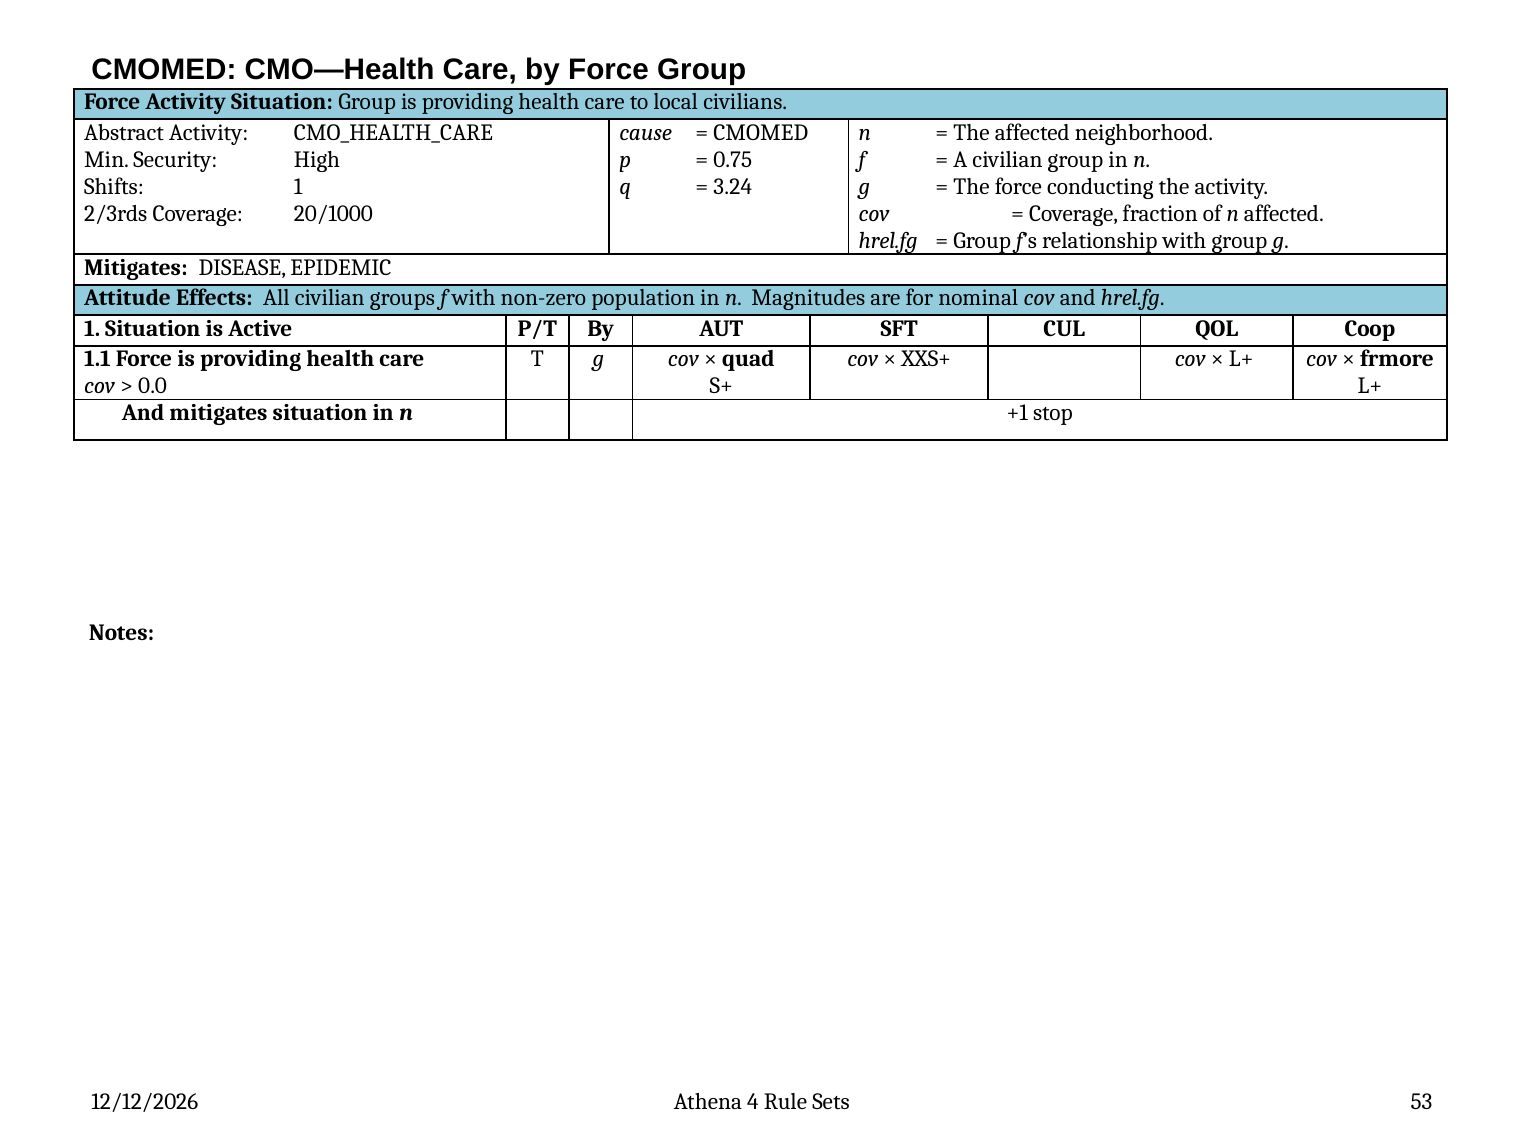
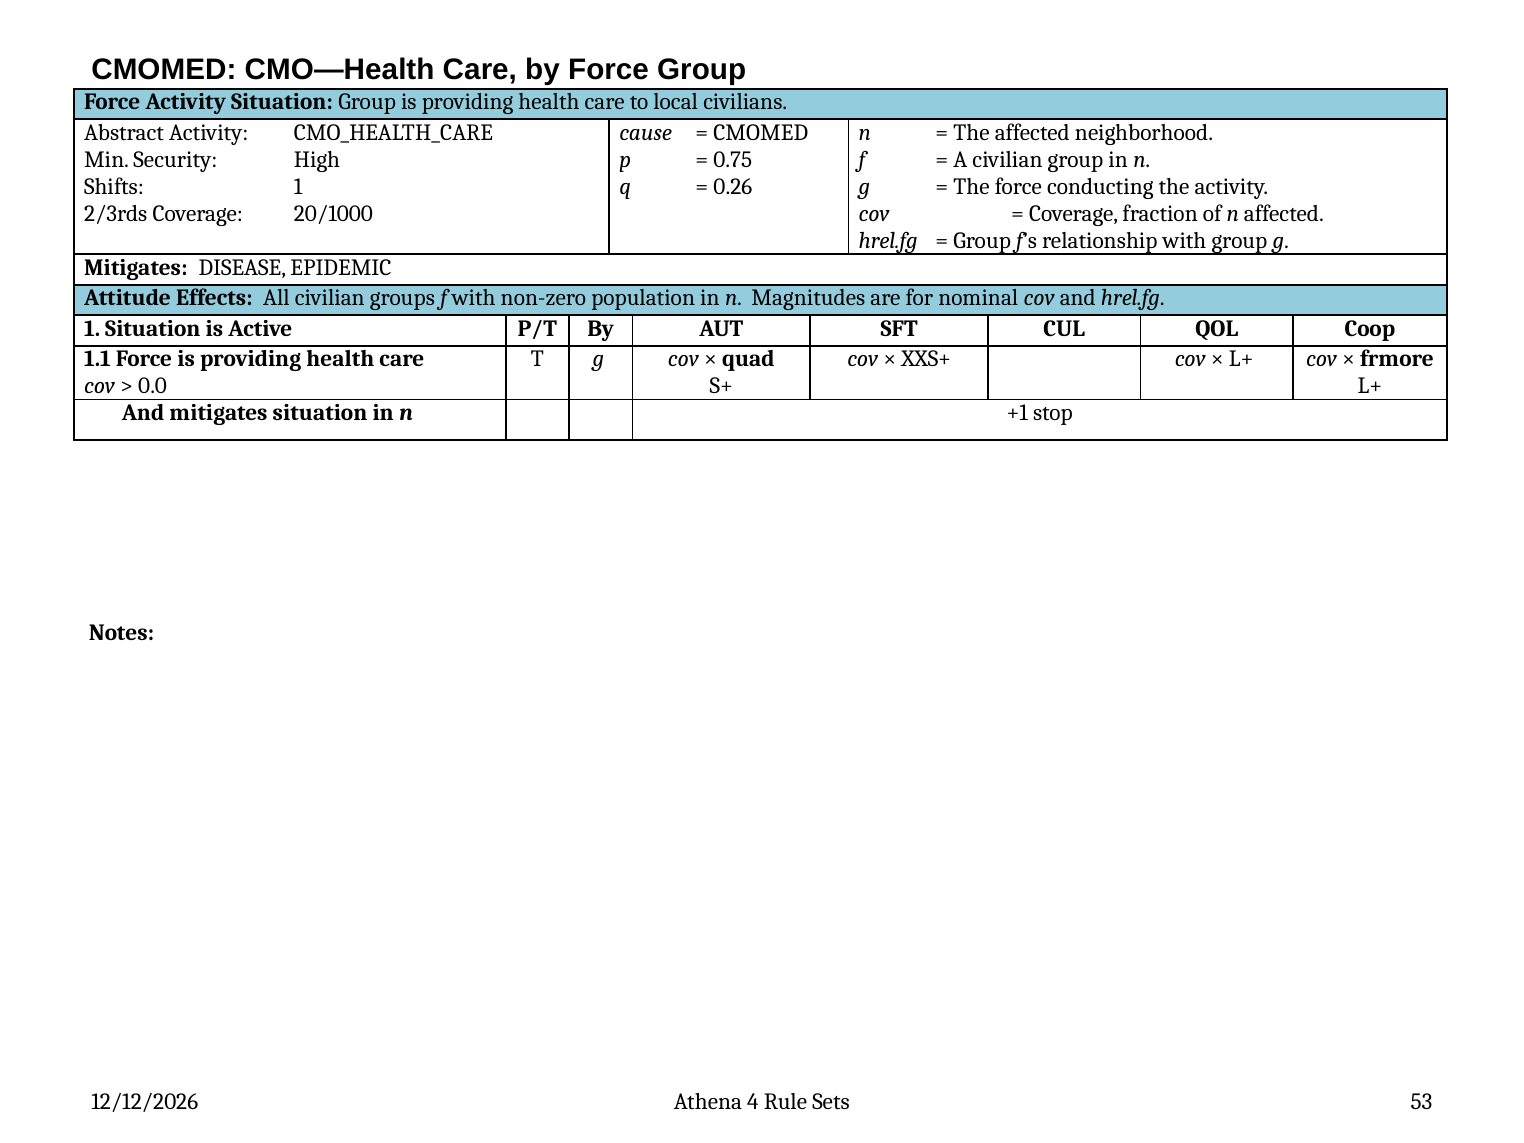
3.24: 3.24 -> 0.26 (733, 187)
